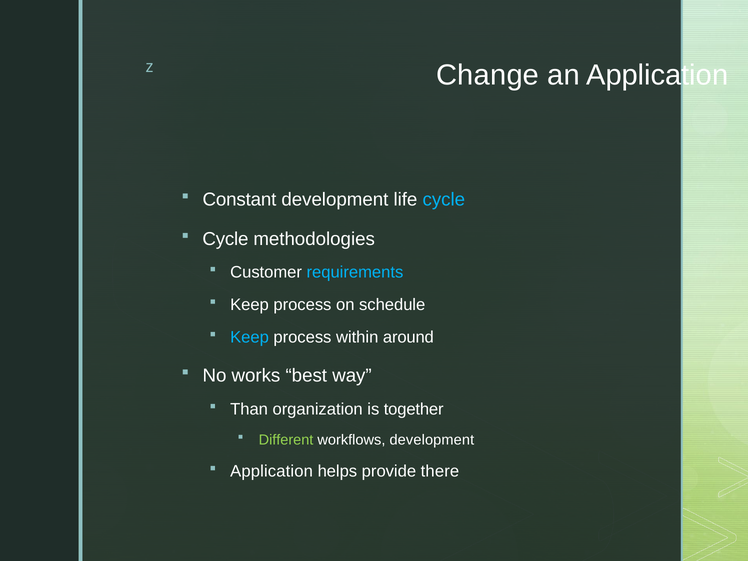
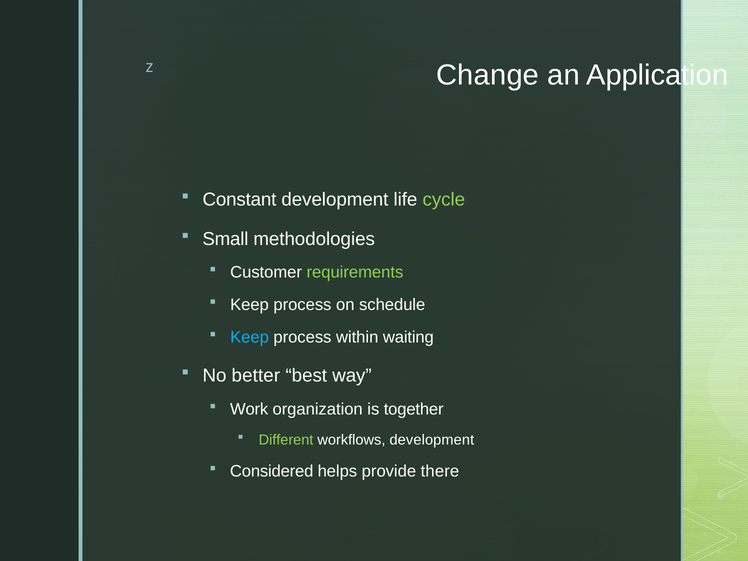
cycle colour: light blue -> light green (444, 199)
Cycle: Cycle -> Small (225, 239)
requirements colour: light blue -> light green (355, 272)
around: around -> waiting (408, 337)
works: works -> better (256, 376)
Than: Than -> Work (249, 409)
Application: Application -> Considered (272, 471)
